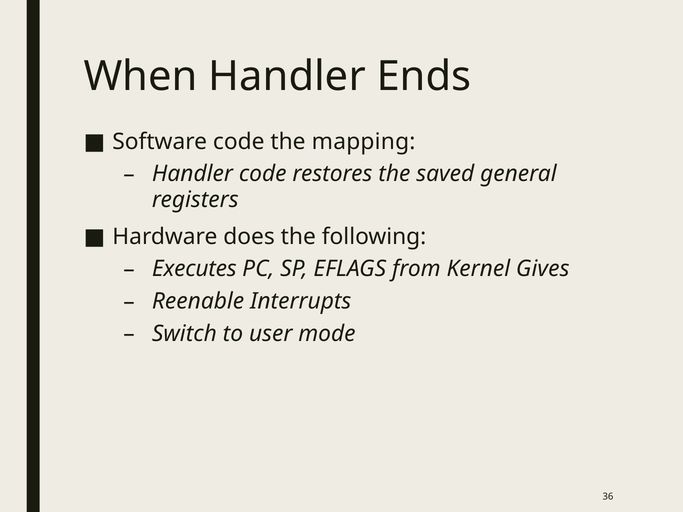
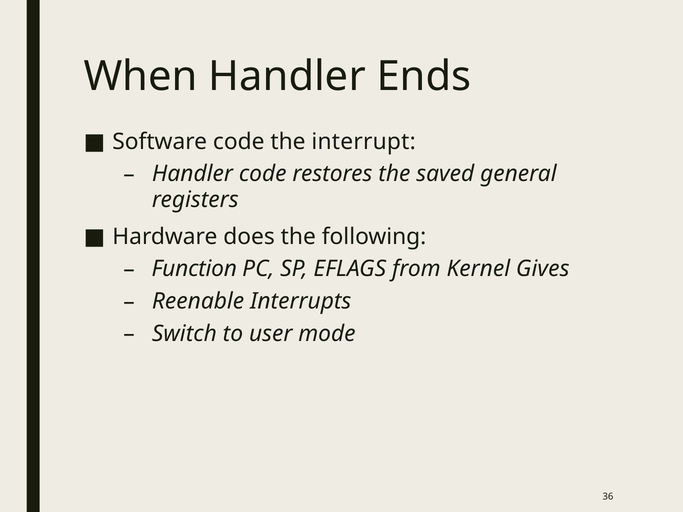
mapping: mapping -> interrupt (364, 142)
Executes: Executes -> Function (194, 269)
